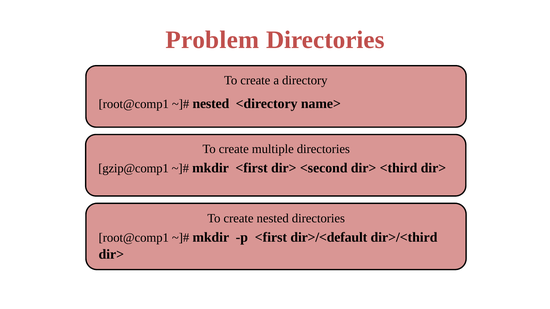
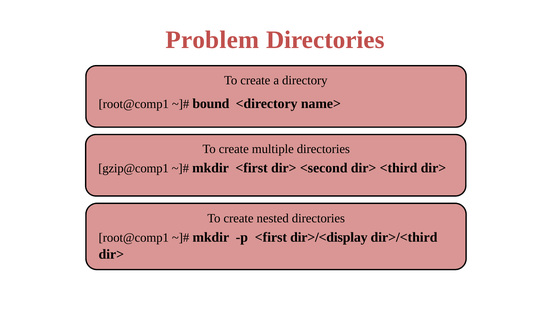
nested: nested -> bound (211, 104)
dir>/<default: dir>/<default -> dir>/<display (329, 237)
